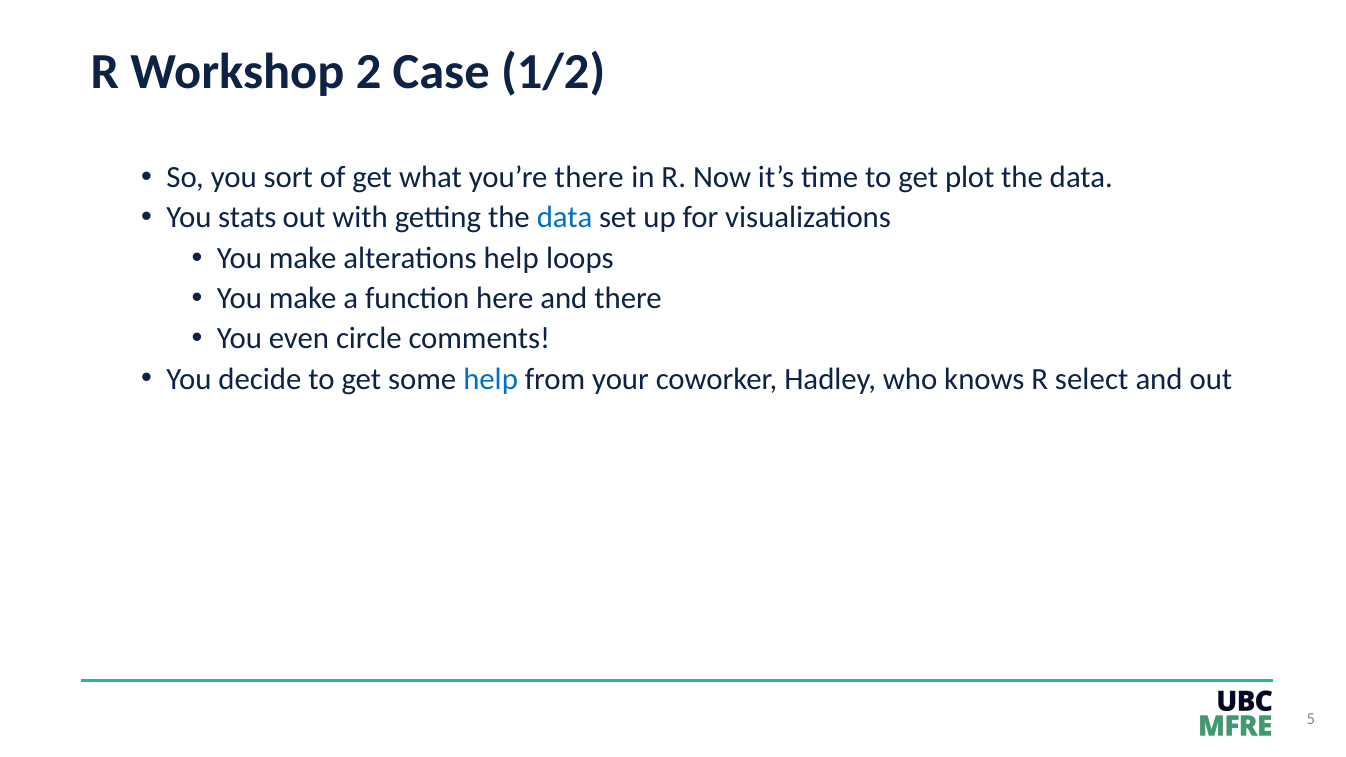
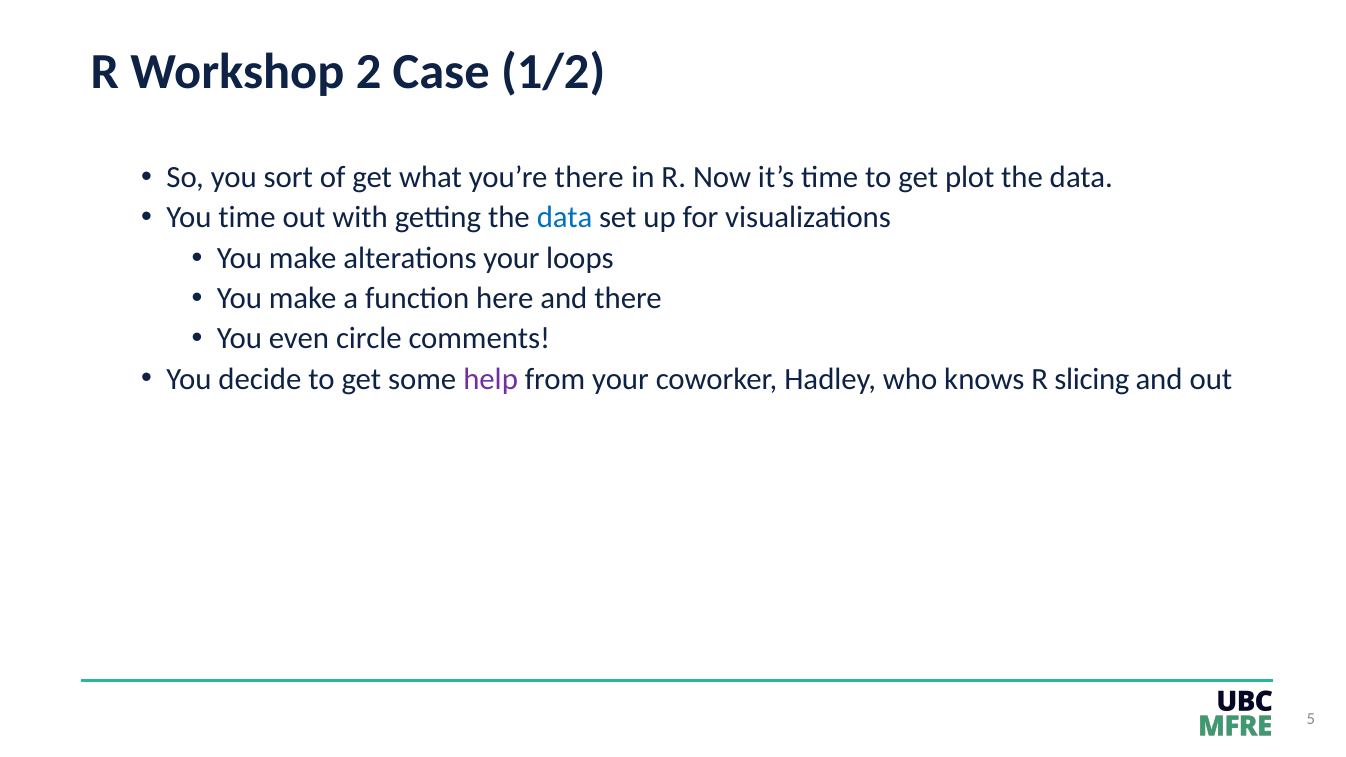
You stats: stats -> time (247, 218)
alterations help: help -> your (511, 258)
help colour: blue -> purple (491, 379)
select: select -> slicing (1092, 379)
